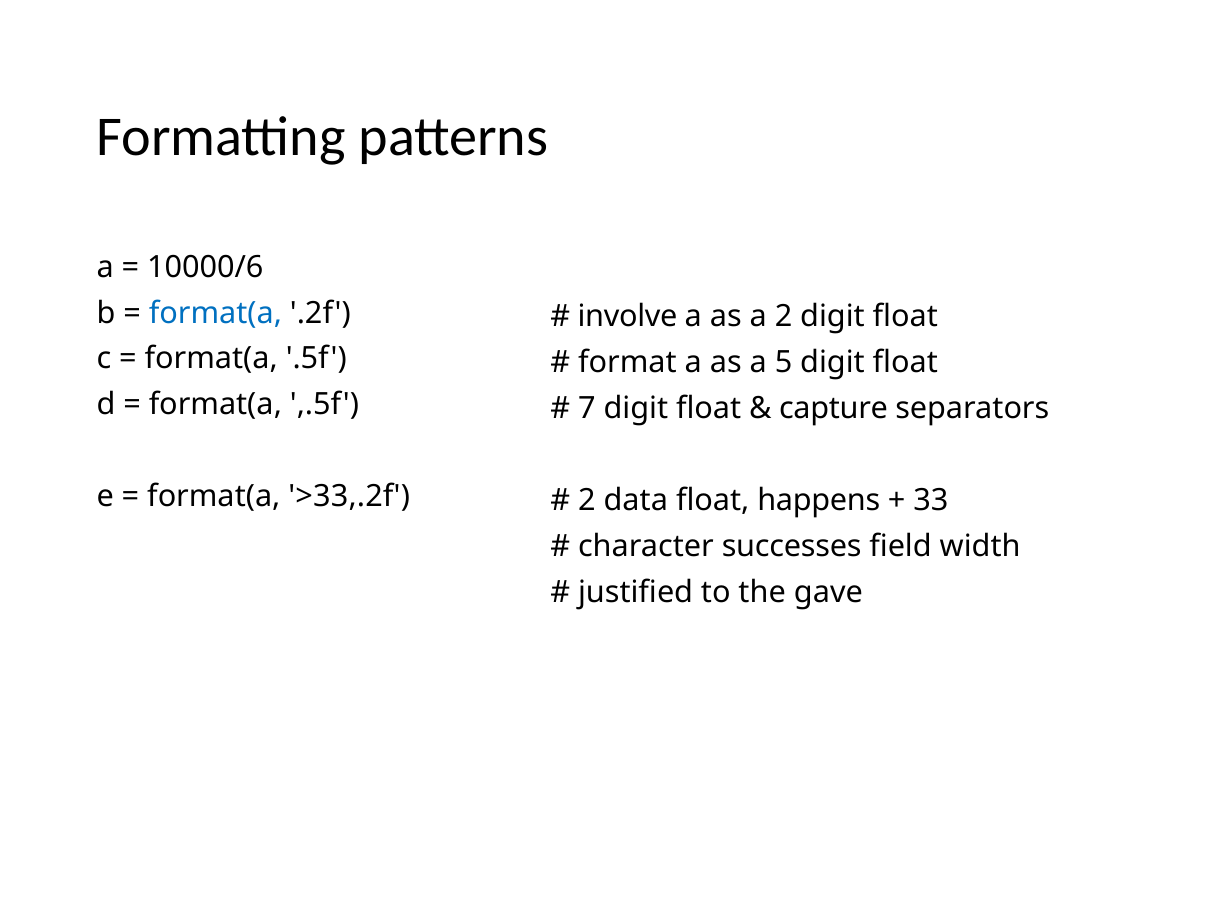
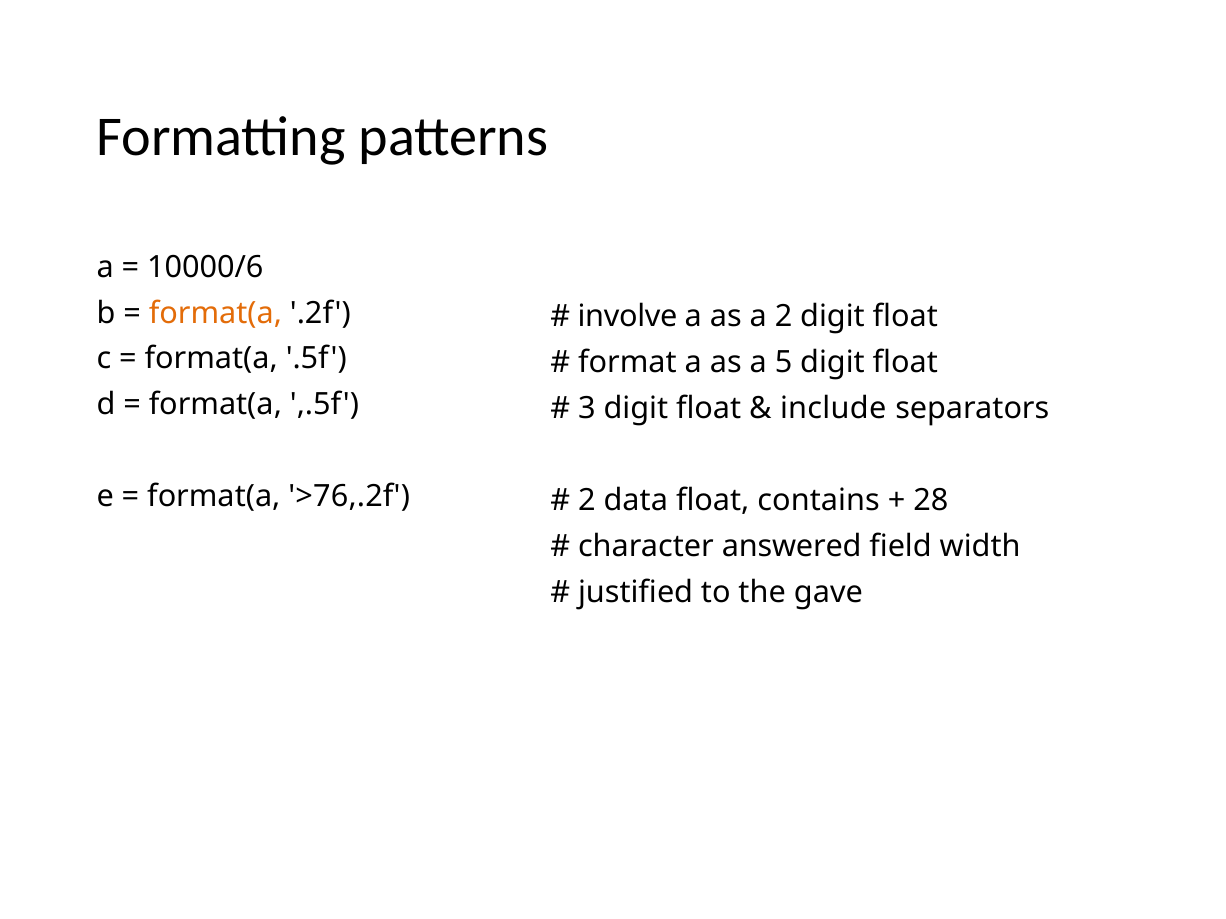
format(a colour: blue -> orange (215, 313)
7: 7 -> 3 (587, 409)
capture: capture -> include (833, 409)
>33,.2f: >33,.2f -> >76,.2f (349, 497)
happens: happens -> contains (819, 500)
33: 33 -> 28 (931, 500)
successes: successes -> answered (792, 546)
